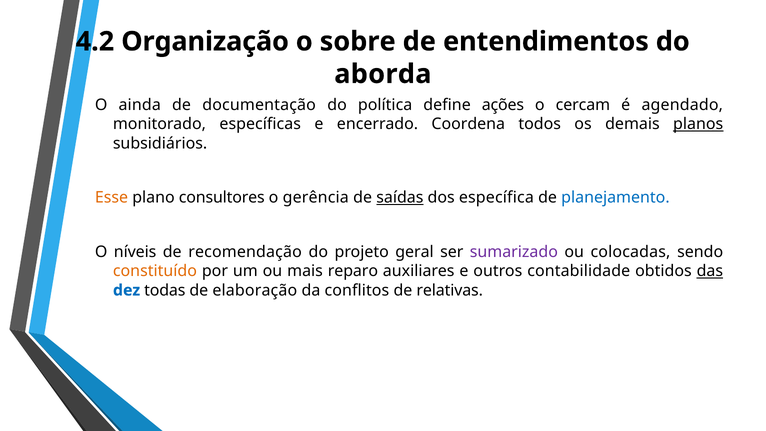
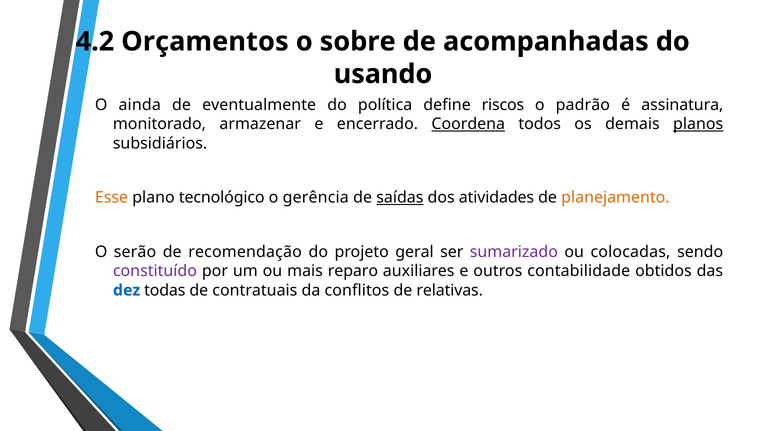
Organização: Organização -> Orçamentos (205, 42)
entendimentos: entendimentos -> acompanhadas (546, 42)
aborda: aborda -> usando (383, 74)
documentação: documentação -> eventualmente (259, 105)
ações: ações -> riscos (503, 105)
cercam: cercam -> padrão (583, 105)
agendado: agendado -> assinatura (682, 105)
específicas: específicas -> armazenar (260, 124)
Coordena underline: none -> present (468, 124)
consultores: consultores -> tecnológico (222, 198)
específica: específica -> atividades (497, 198)
planejamento colour: blue -> orange (615, 198)
níveis: níveis -> serão (135, 252)
constituído colour: orange -> purple (155, 271)
das underline: present -> none (710, 271)
elaboração: elaboração -> contratuais (255, 290)
